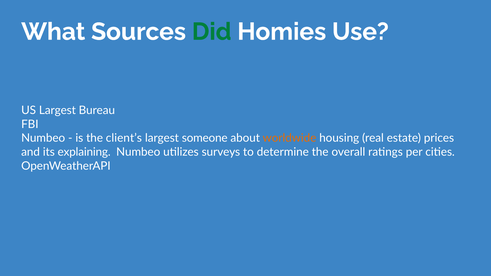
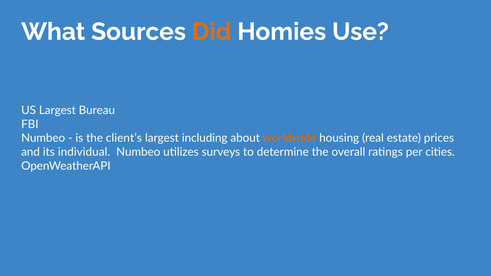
Did colour: green -> orange (212, 32)
someone: someone -> including (205, 138)
explaining: explaining -> individual (84, 152)
